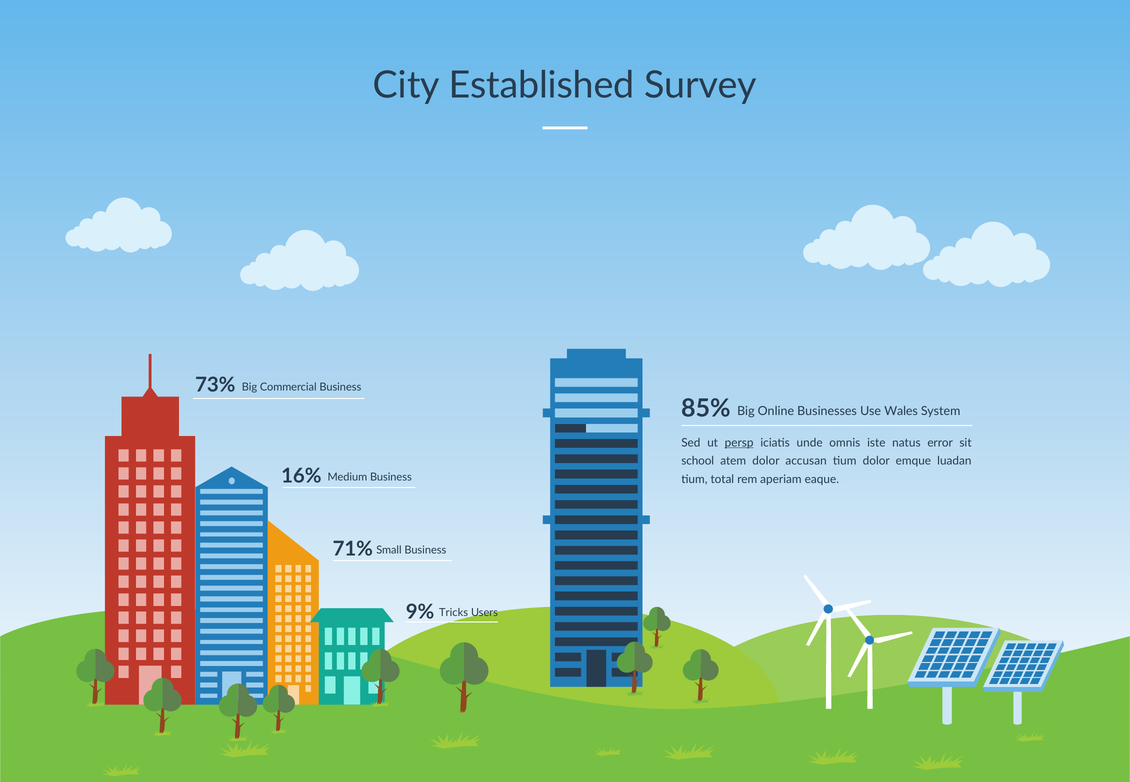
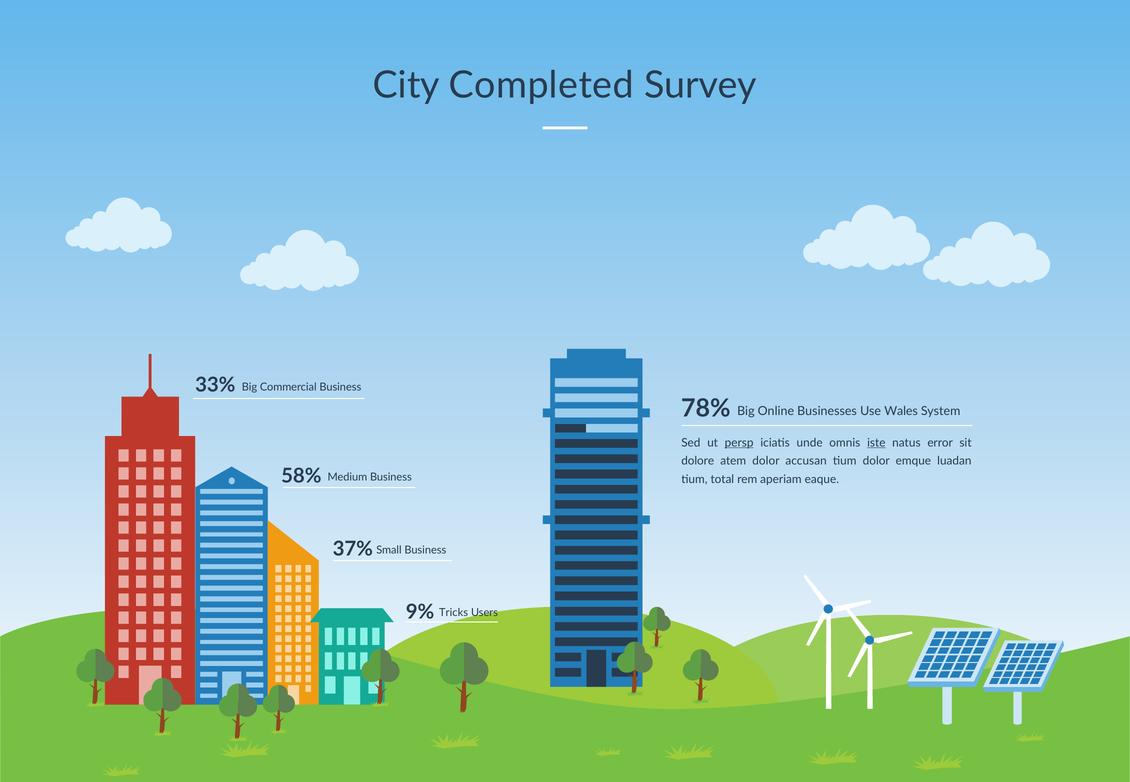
Established: Established -> Completed (541, 85)
73%: 73% -> 33% (215, 385)
85%: 85% -> 78% (706, 409)
iste underline: none -> present (876, 443)
school: school -> dolore (698, 461)
16%: 16% -> 58% (301, 476)
71%: 71% -> 37% (353, 549)
